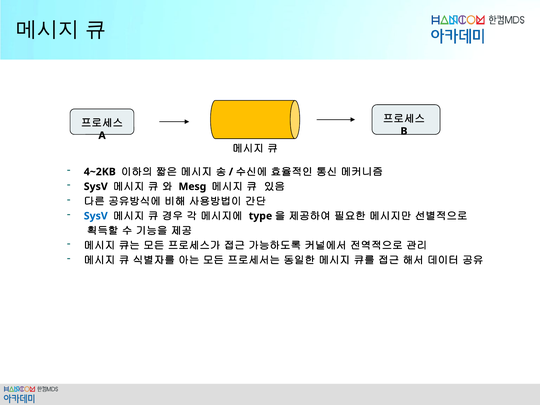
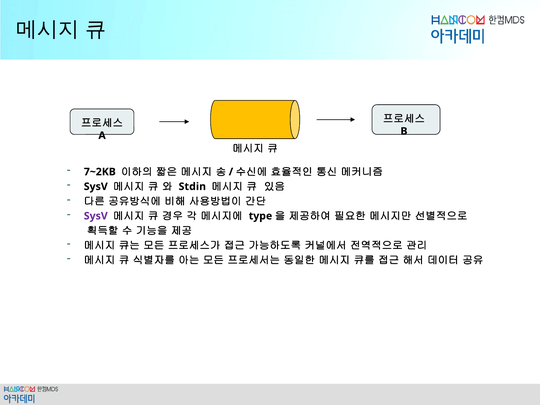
4~2KB: 4~2KB -> 7~2KB (100, 172)
Mesg: Mesg -> Stdin (192, 187)
SysV colour: blue -> purple (96, 216)
